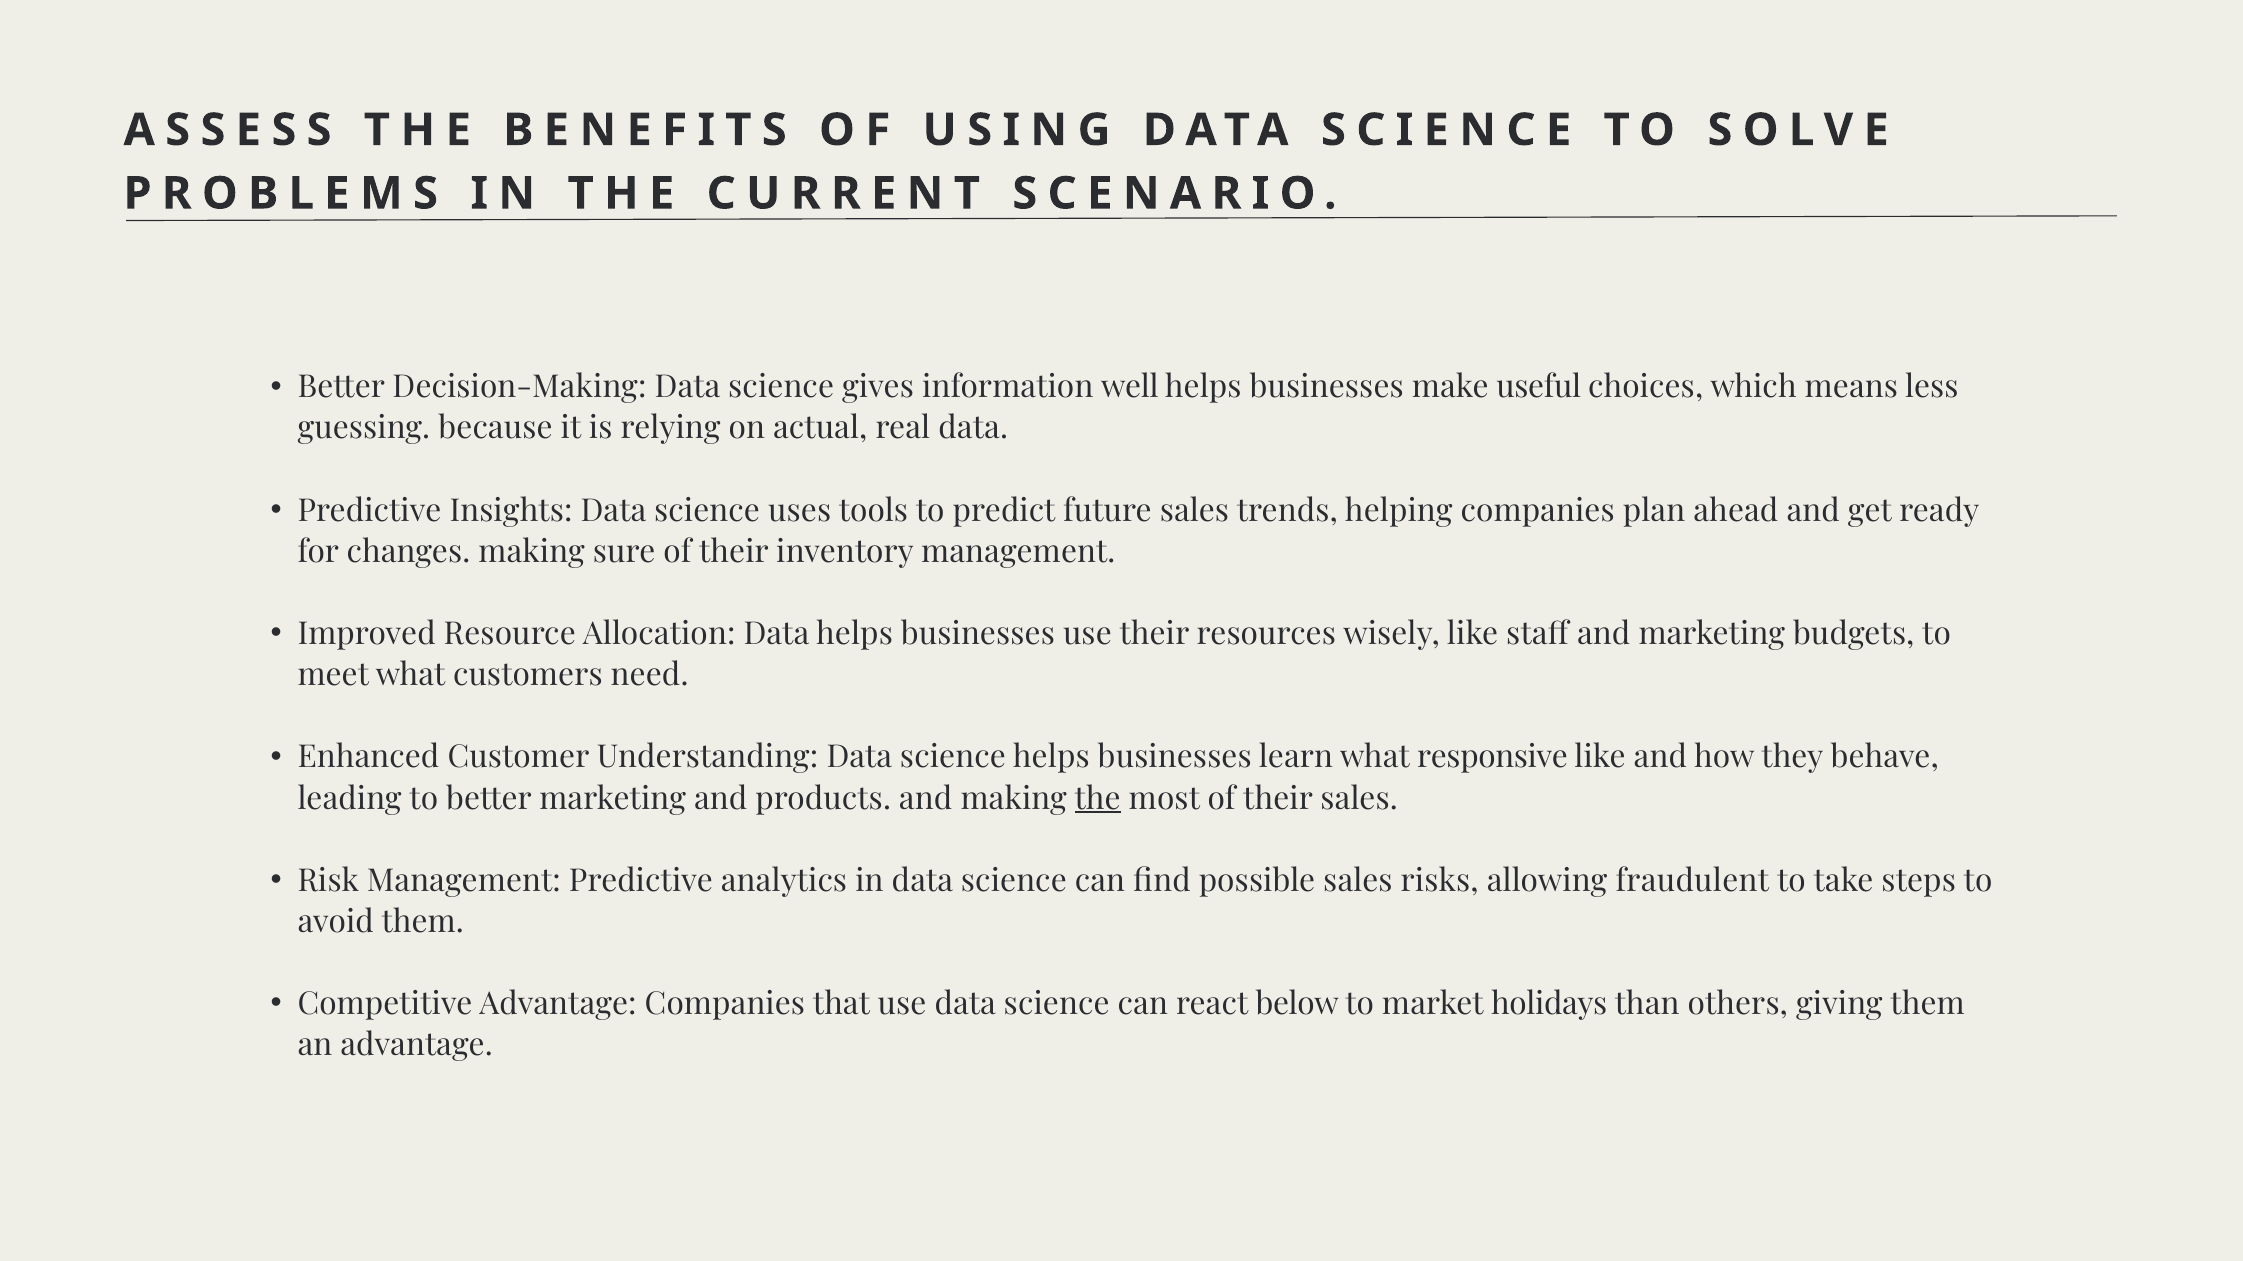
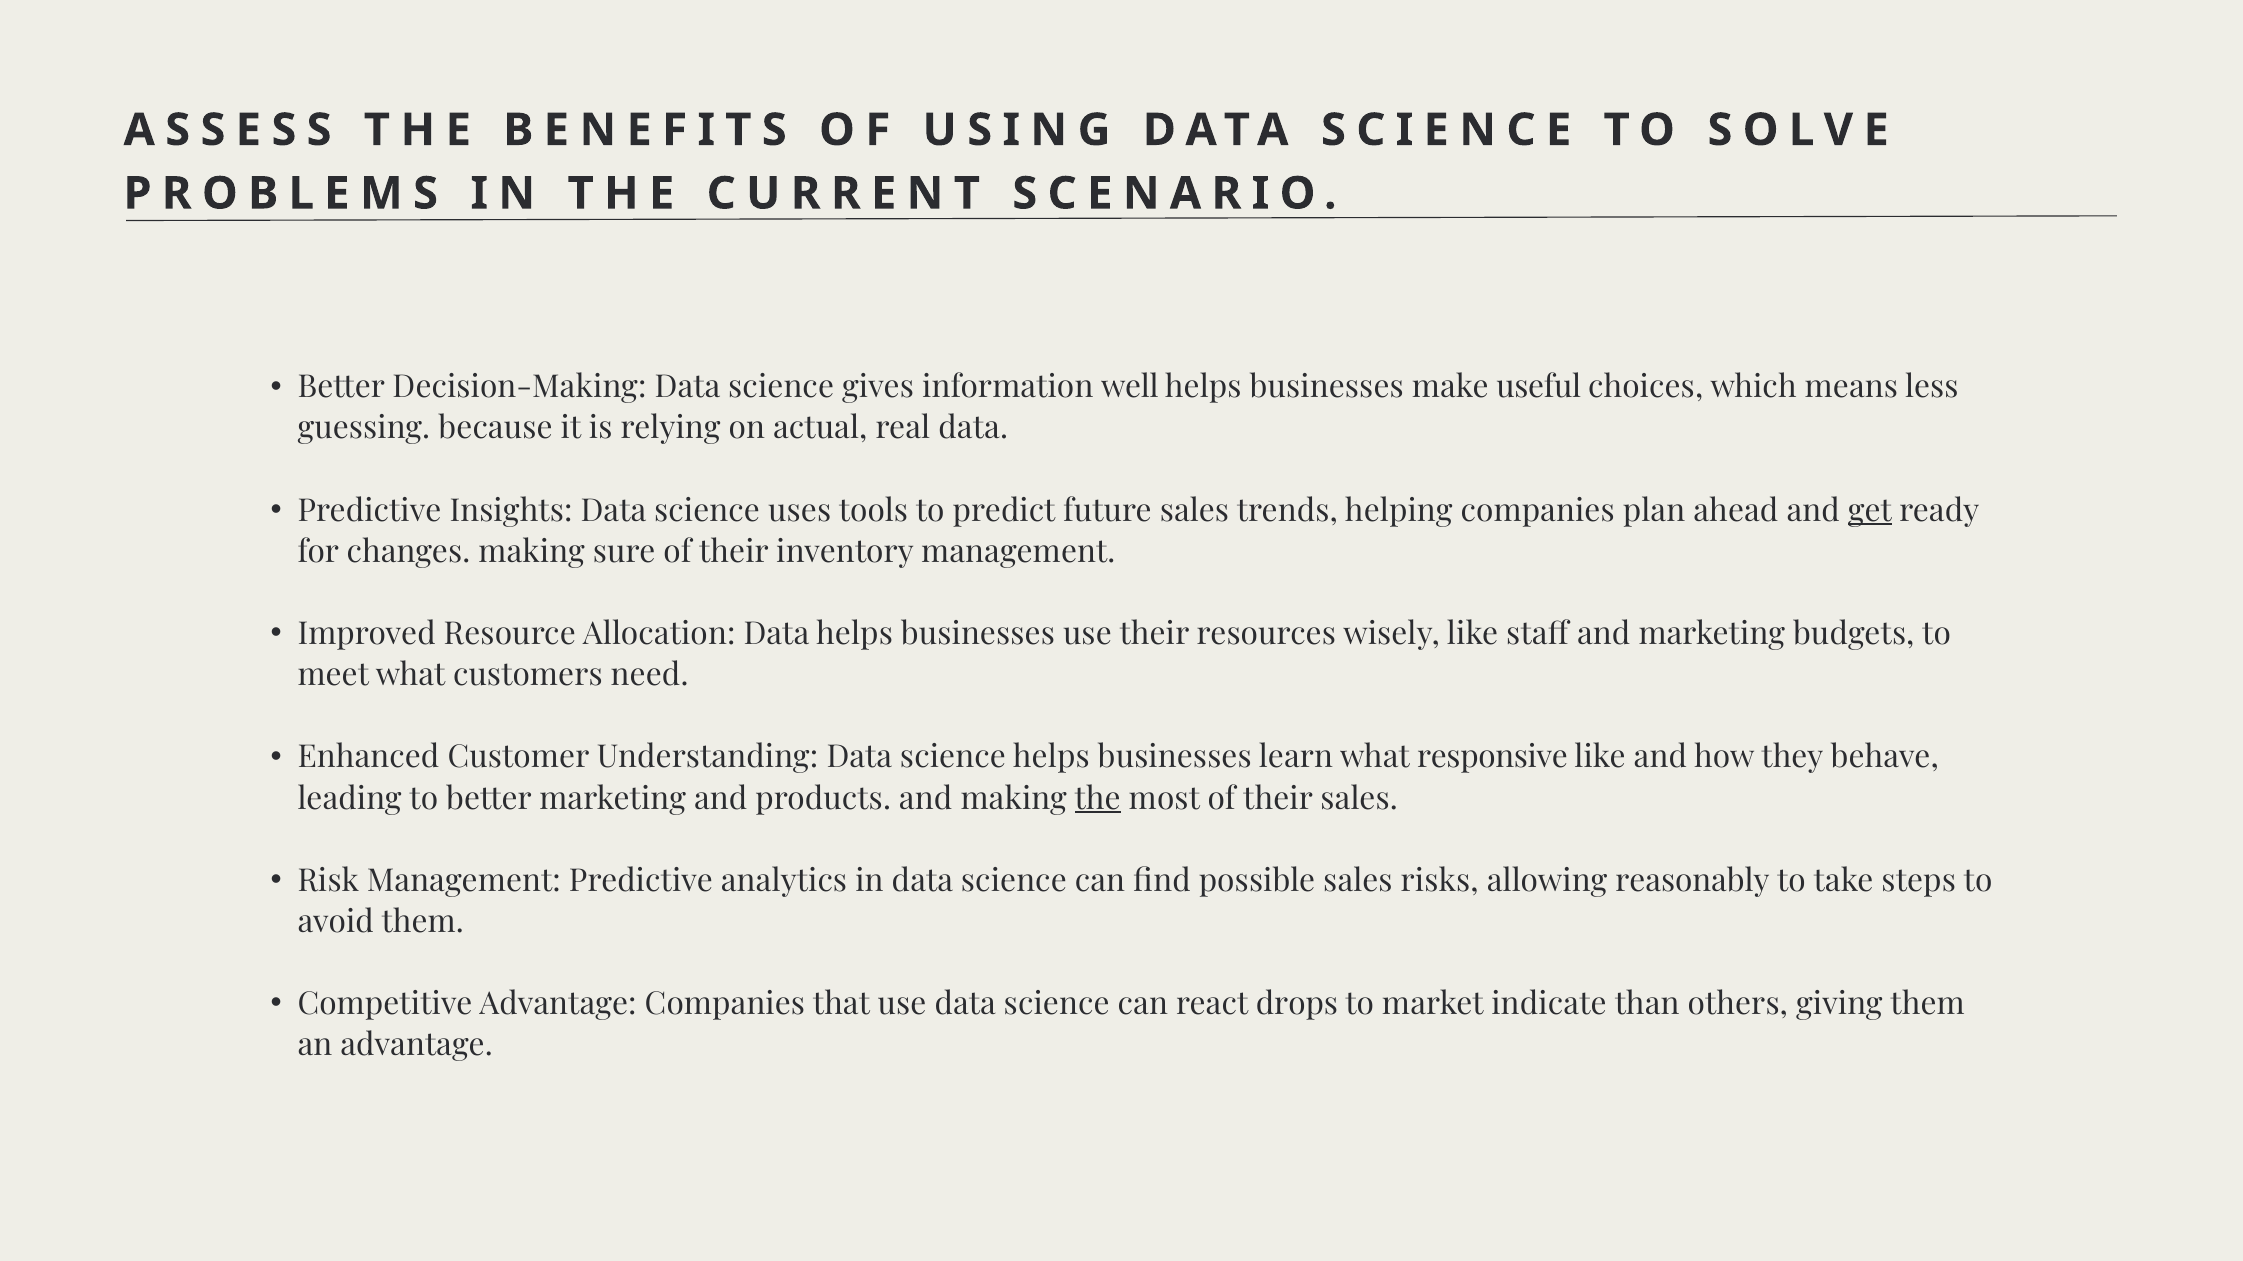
get underline: none -> present (1870, 511)
fraudulent: fraudulent -> reasonably (1692, 881)
below: below -> drops (1297, 1005)
holidays: holidays -> indicate (1549, 1005)
